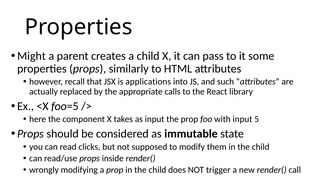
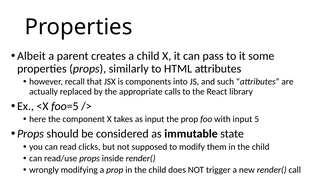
Might: Might -> Albeit (31, 56)
applications: applications -> components (148, 82)
